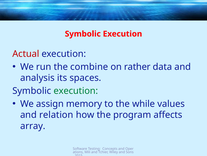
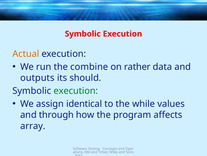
Actual colour: red -> orange (26, 54)
analysis: analysis -> outputs (37, 78)
spaces: spaces -> should (85, 78)
memory: memory -> identical (84, 103)
relation: relation -> through (56, 114)
